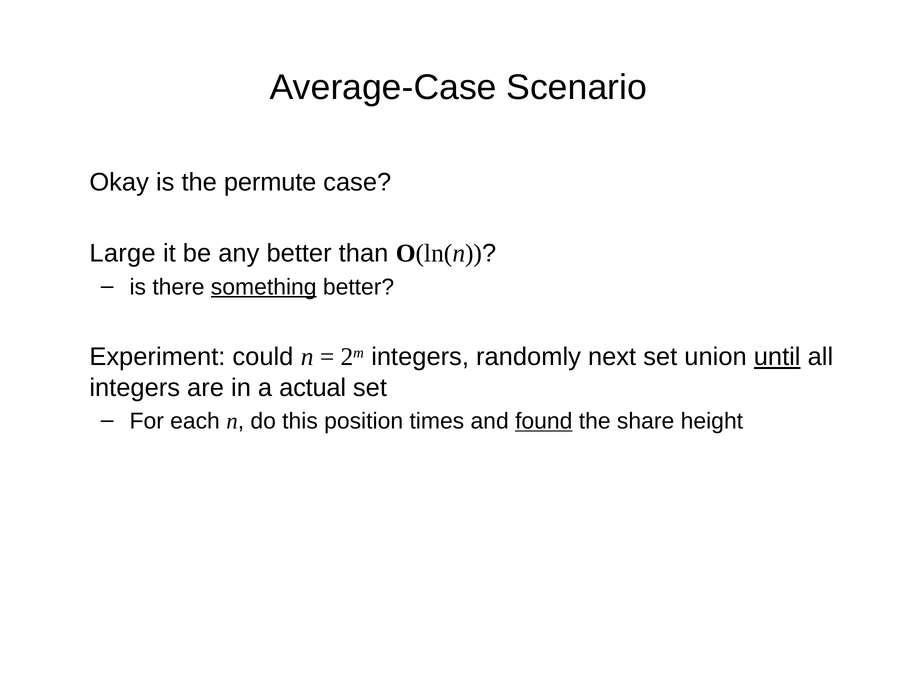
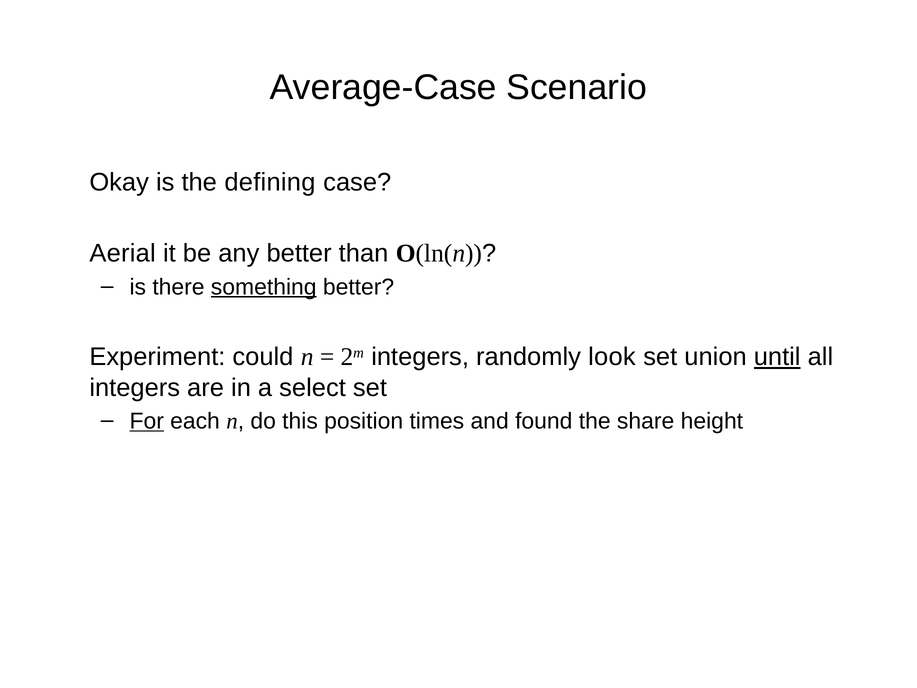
permute: permute -> defining (270, 182)
Large: Large -> Aerial (123, 253)
next: next -> look (612, 357)
actual: actual -> select (313, 387)
For underline: none -> present (147, 421)
found underline: present -> none (544, 421)
